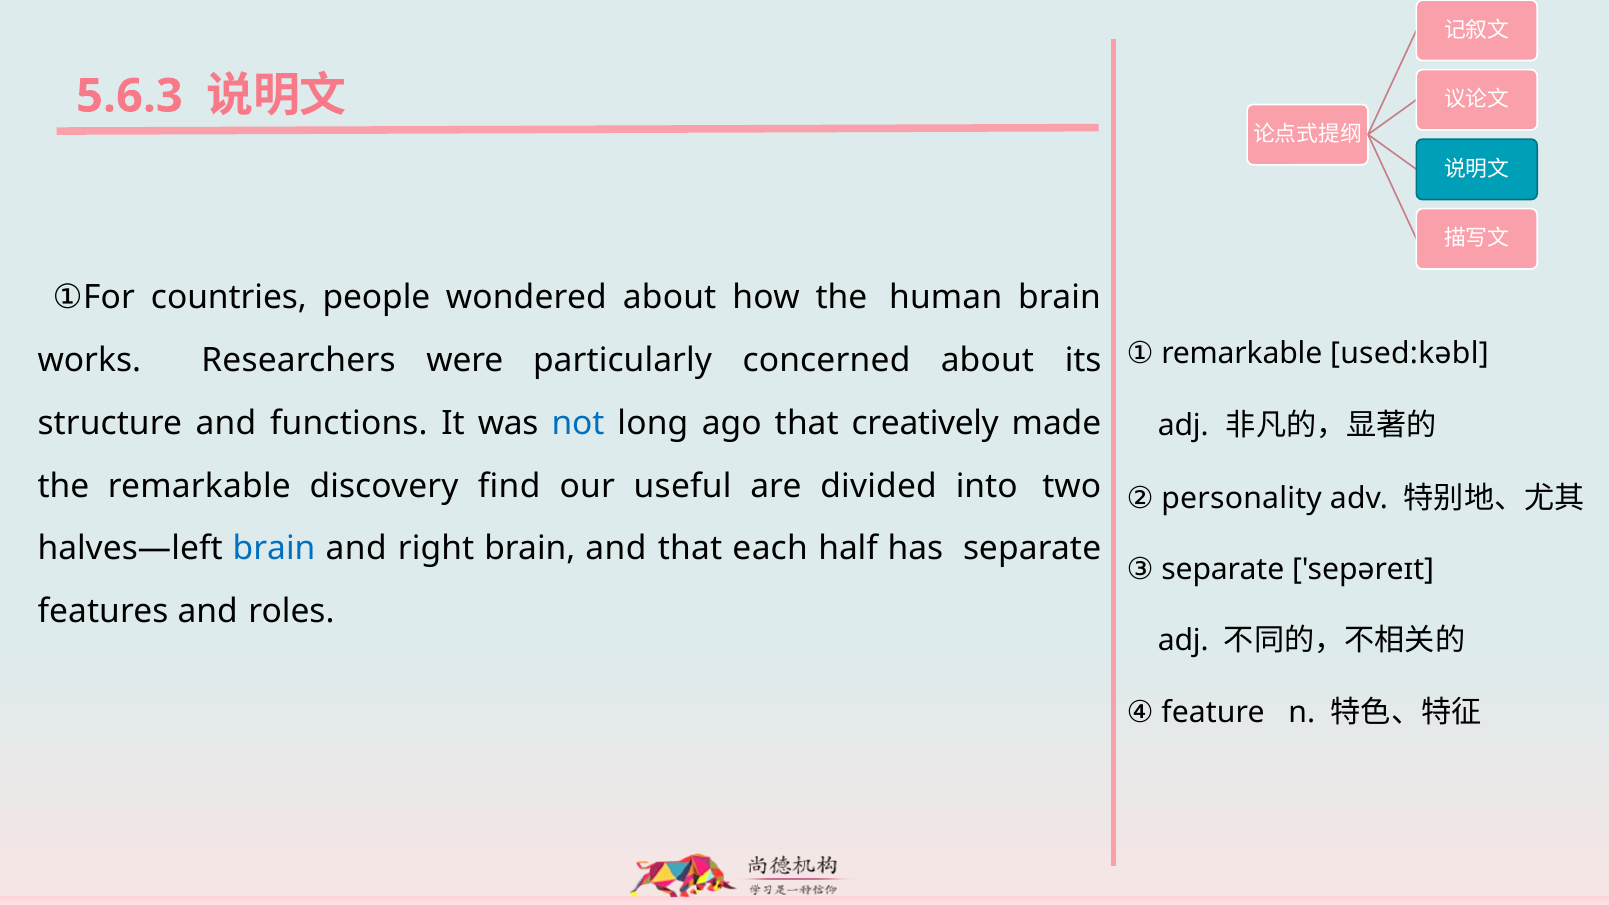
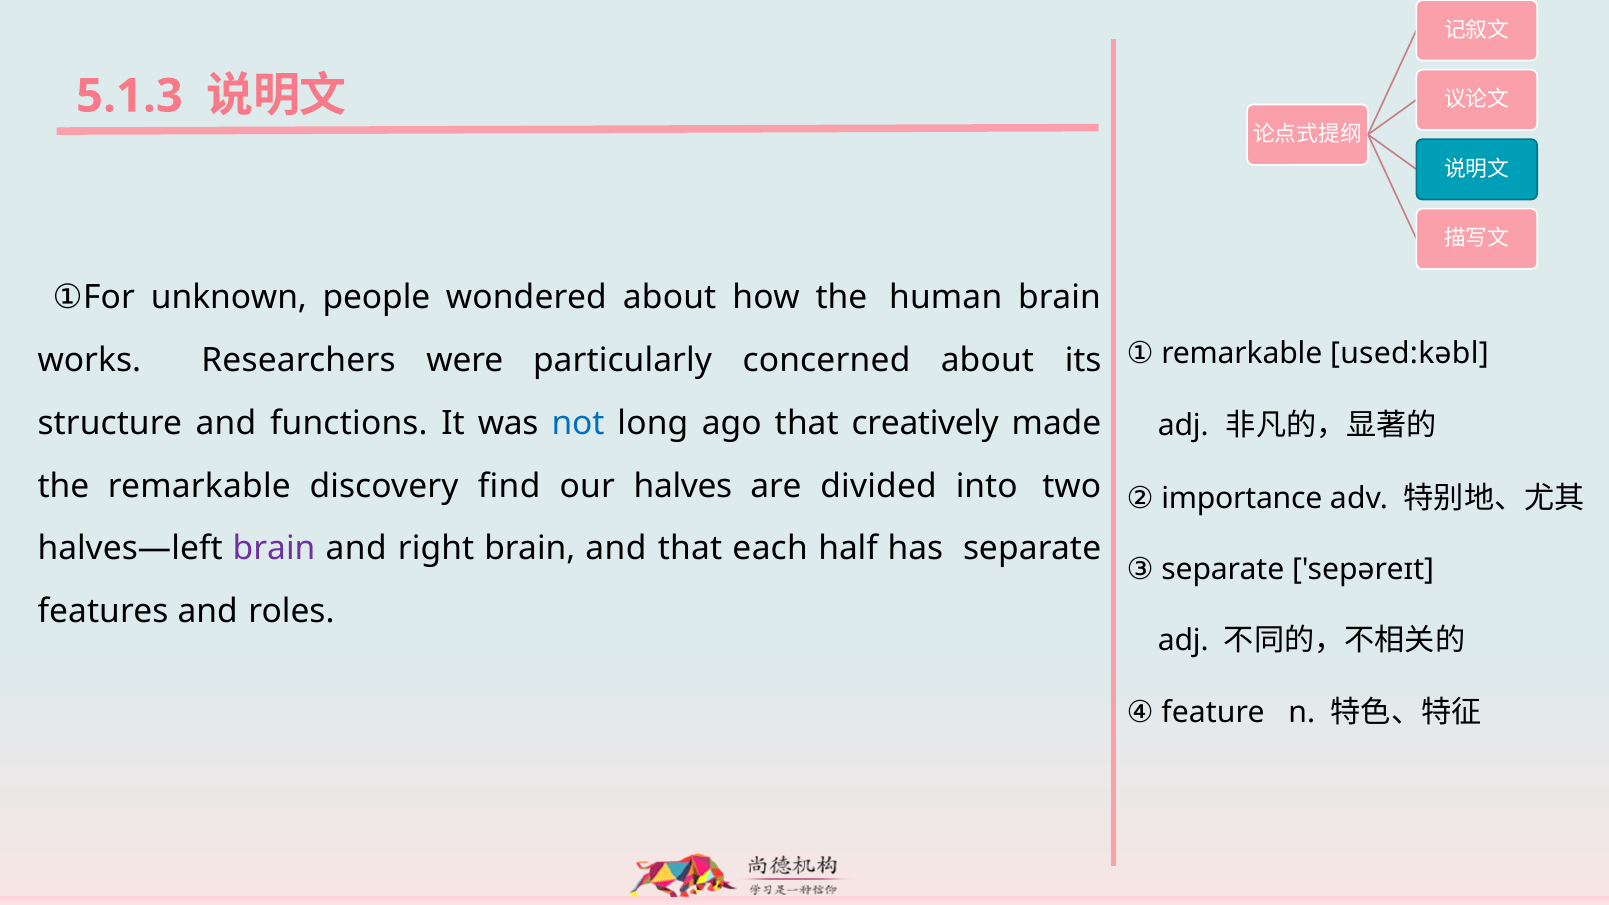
5.6.3: 5.6.3 -> 5.1.3 (129, 96)
countries: countries -> unknown (229, 298)
useful: useful -> halves (683, 486)
personality: personality -> importance (1242, 498)
brain colour: blue -> purple (274, 549)
